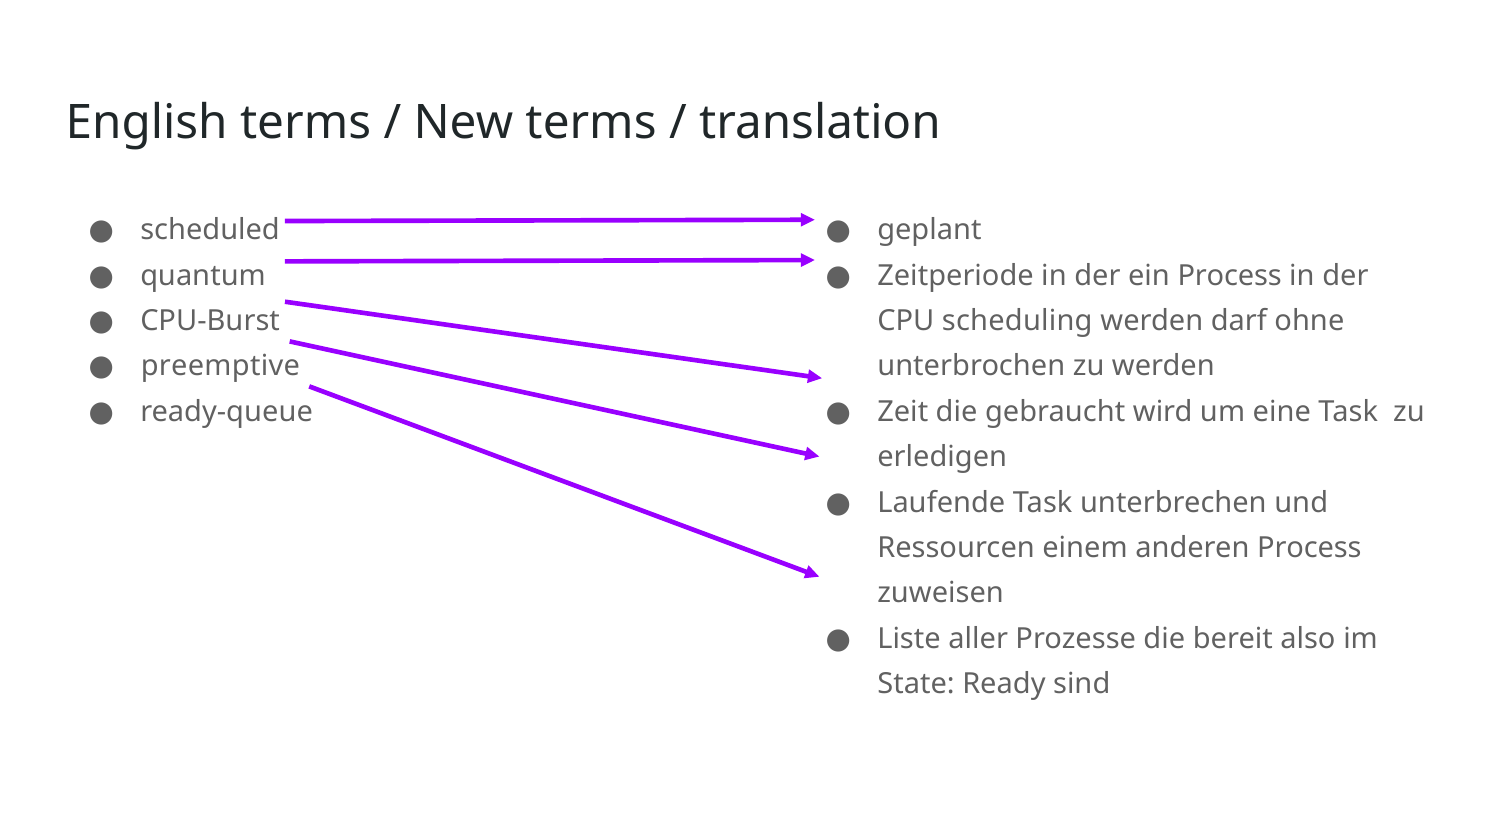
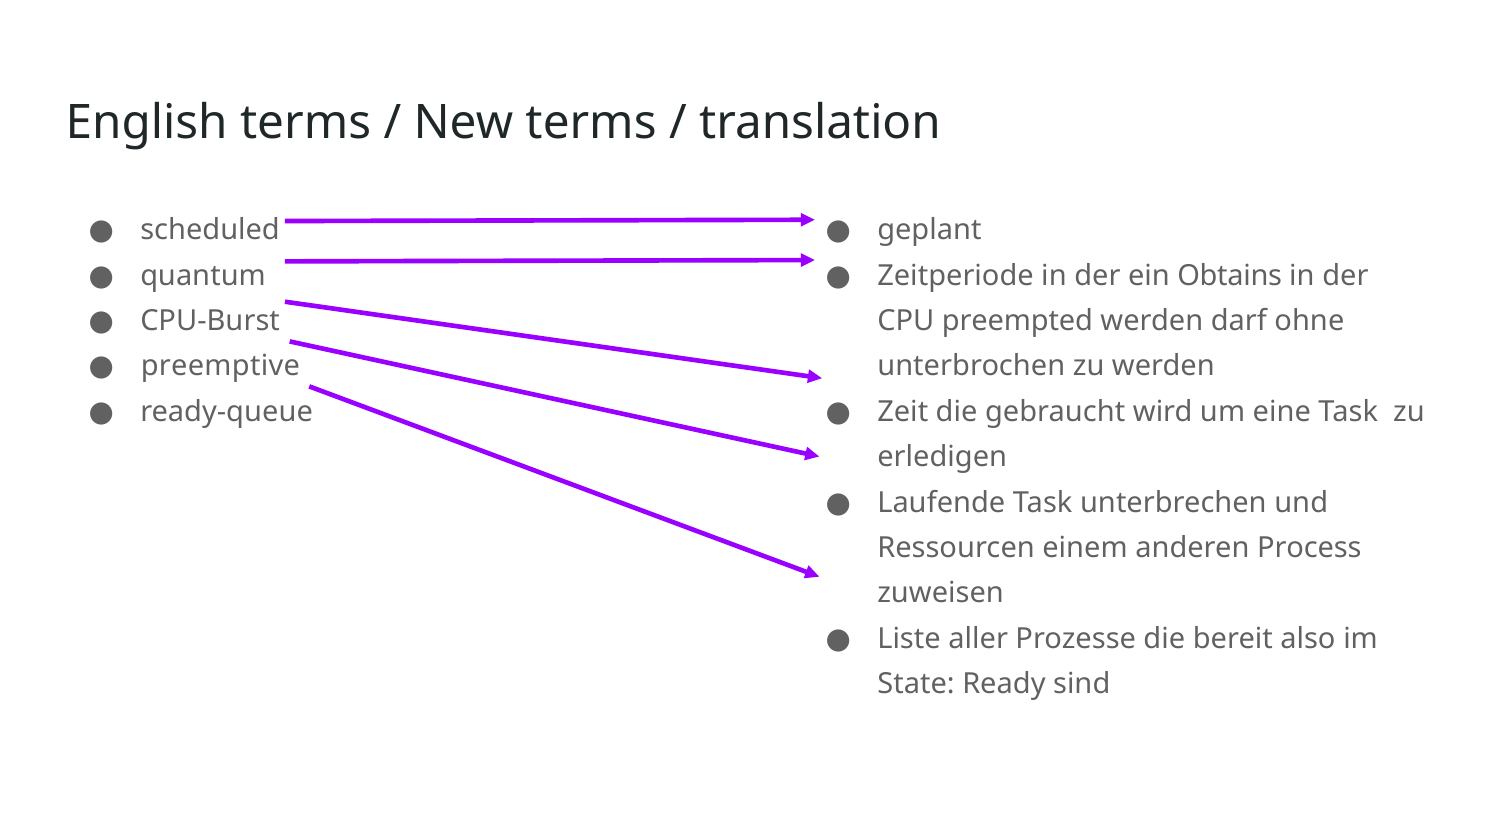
ein Process: Process -> Obtains (1230, 276)
scheduling: scheduling -> preempted (1017, 321)
